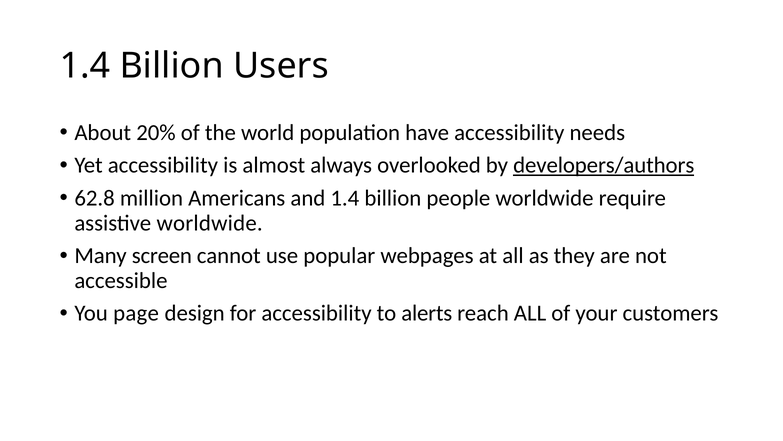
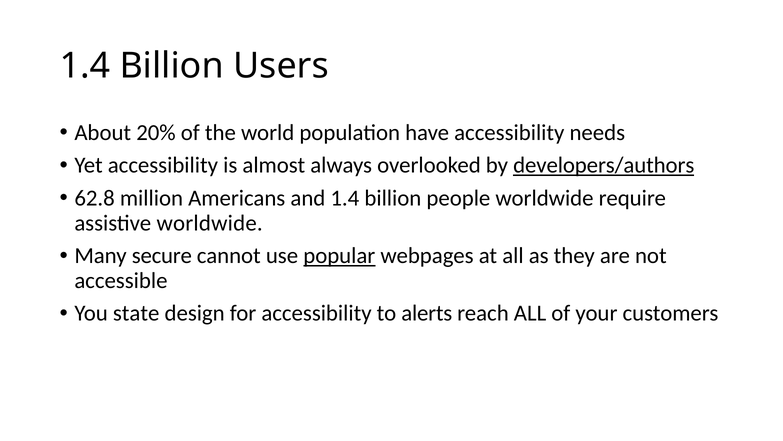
screen: screen -> secure (162, 256)
popular underline: none -> present (339, 256)
page: page -> state (136, 313)
